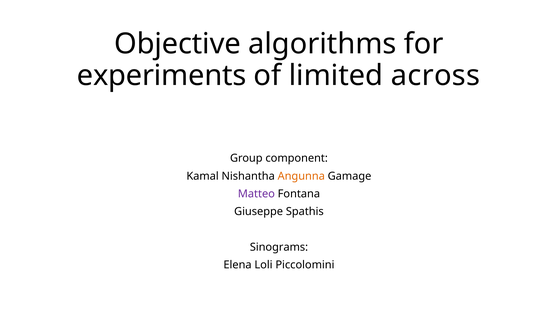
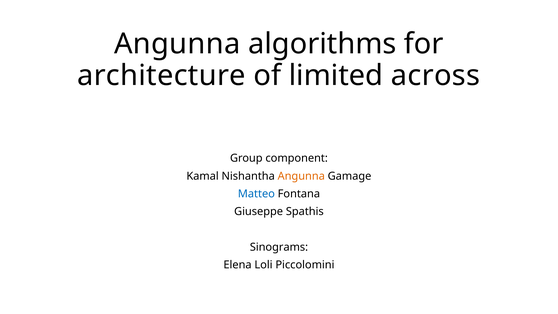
Objective: Objective -> Angunna (177, 44)
experiments: experiments -> architecture (161, 75)
Matteo colour: purple -> blue (256, 194)
